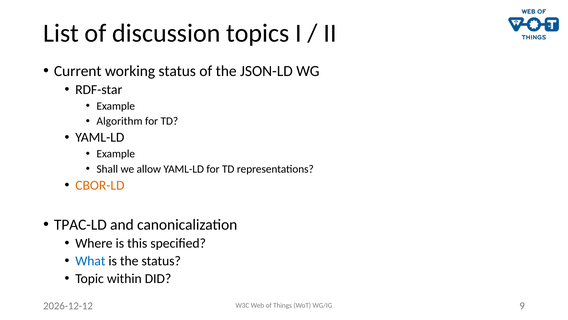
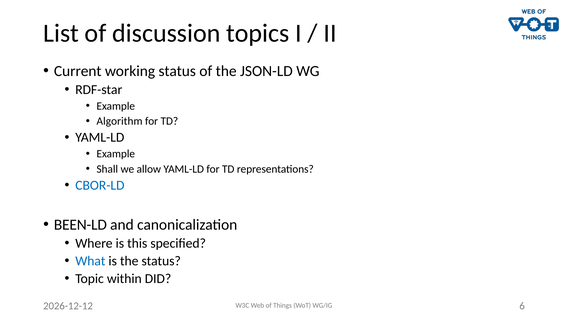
CBOR-LD colour: orange -> blue (100, 185)
TPAC-LD: TPAC-LD -> BEEN-LD (80, 224)
9: 9 -> 6 (522, 305)
